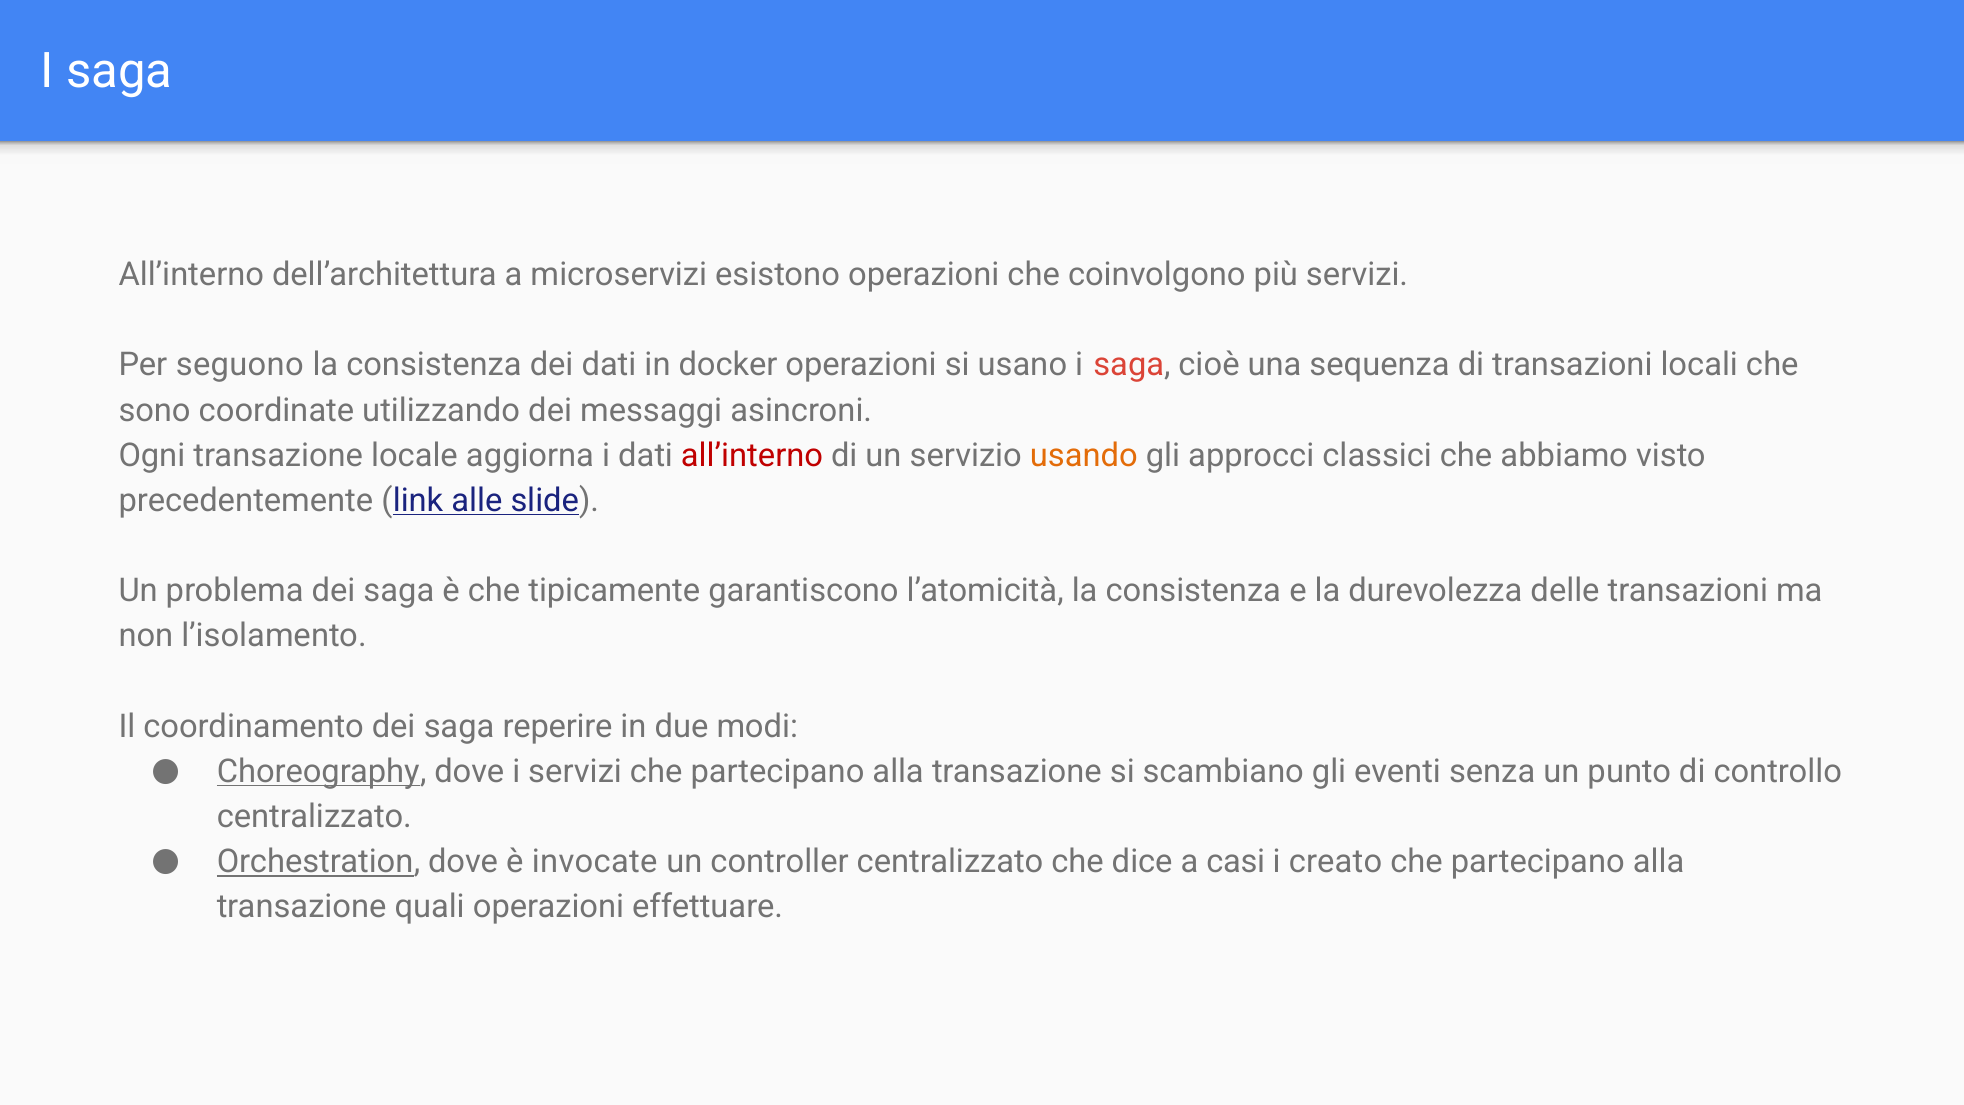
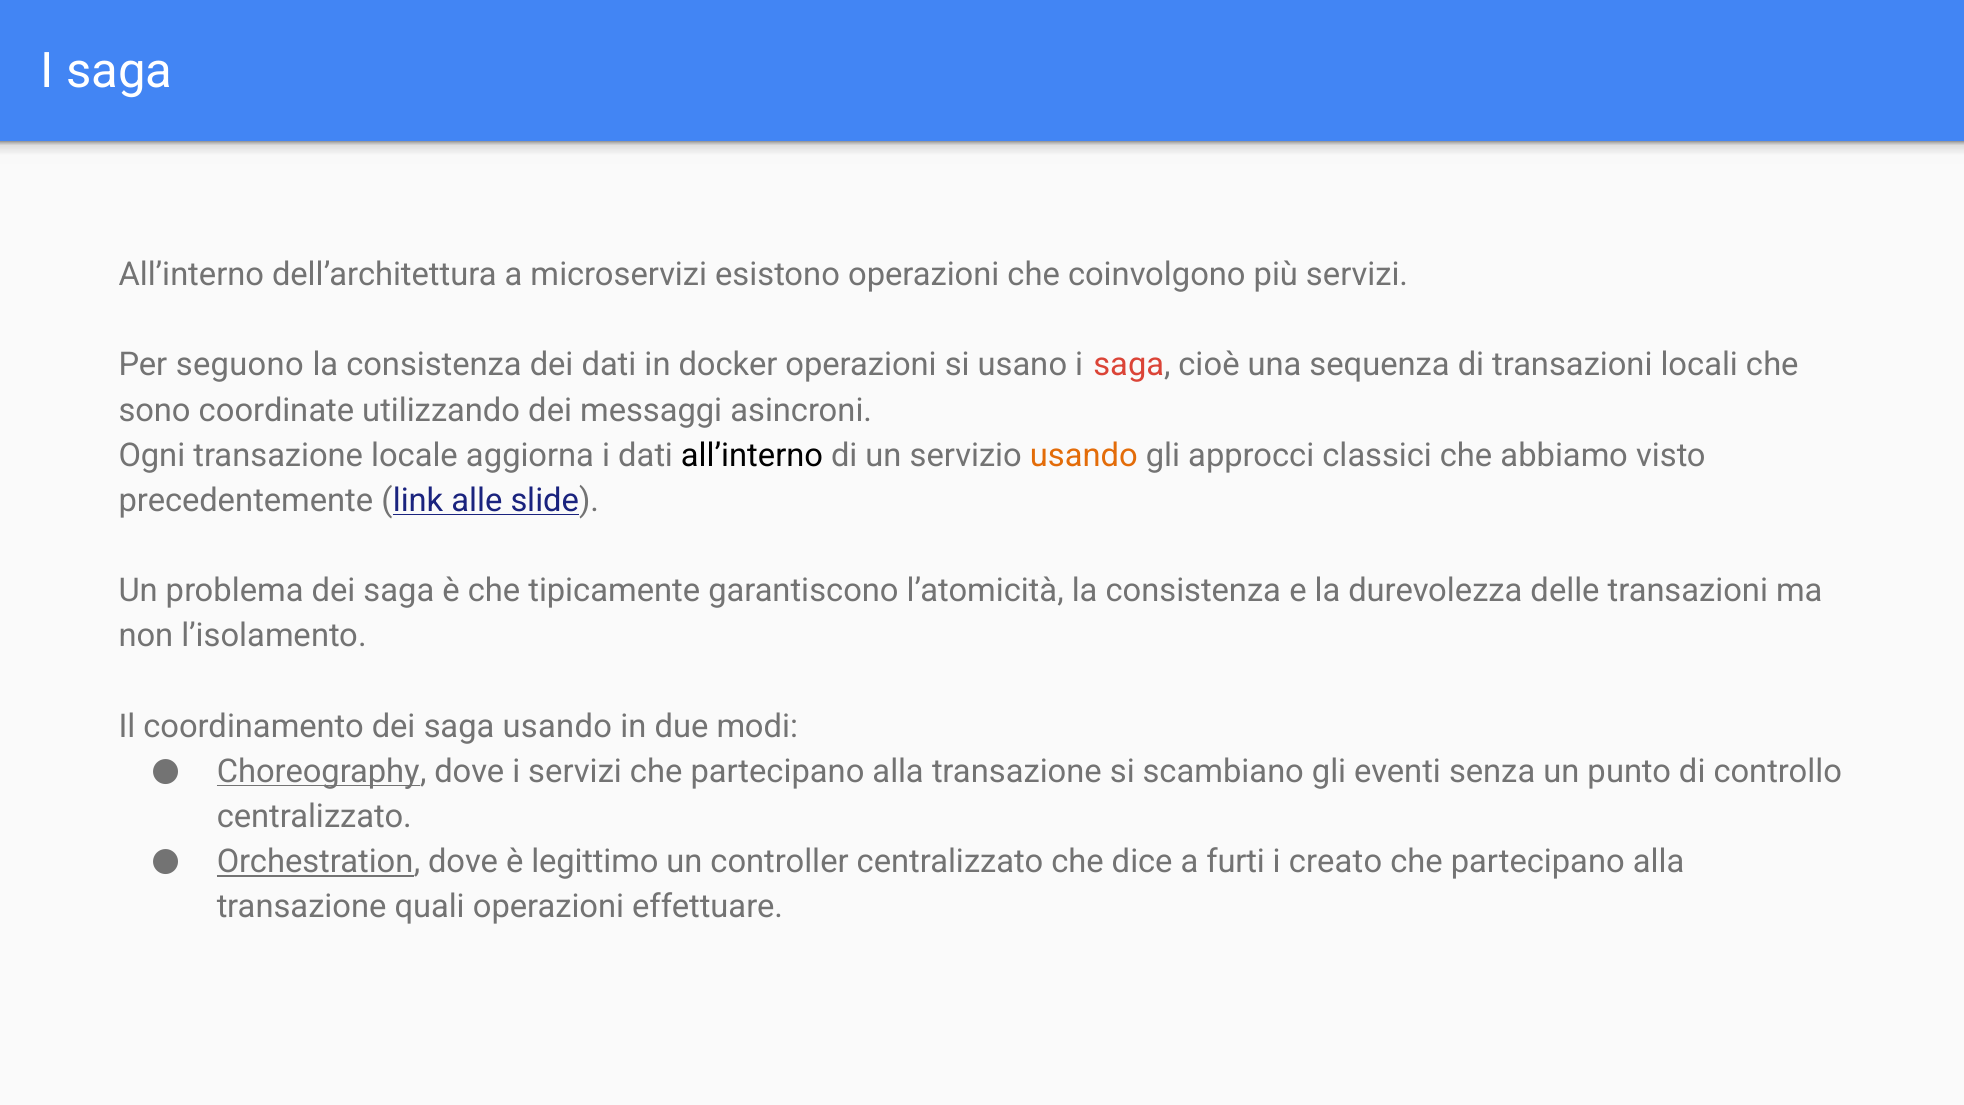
all’interno colour: red -> black (752, 455)
saga reperire: reperire -> usando (557, 726)
invocate: invocate -> legittimo (595, 862)
casi: casi -> furti (1236, 862)
